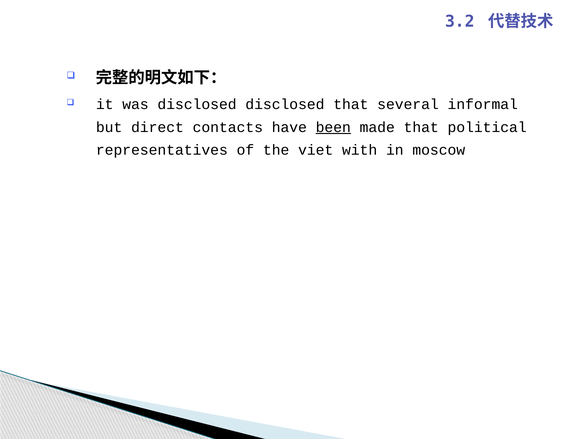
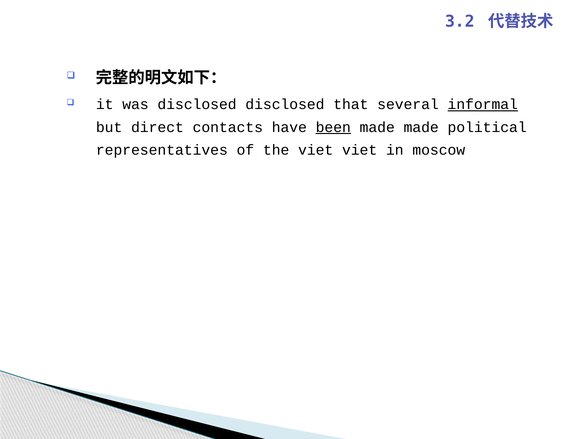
informal underline: none -> present (483, 105)
made that: that -> made (421, 127)
viet with: with -> viet (360, 150)
